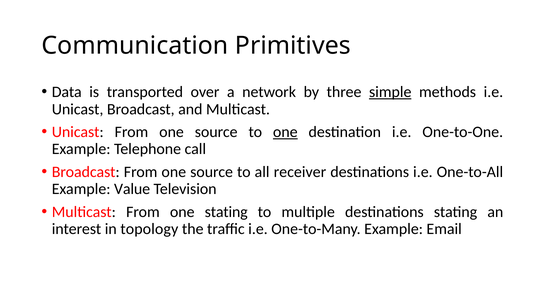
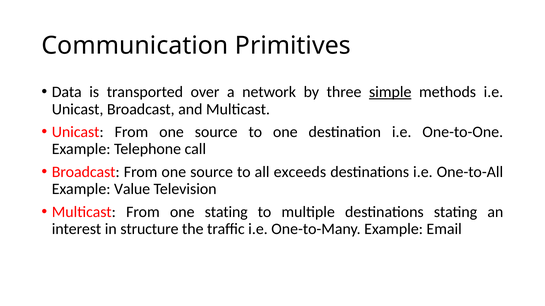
one underline: present -> none (285, 132)
receiver: receiver -> exceeds (300, 172)
topology: topology -> structure (149, 229)
